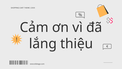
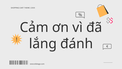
thiệu: thiệu -> đánh (77, 44)
